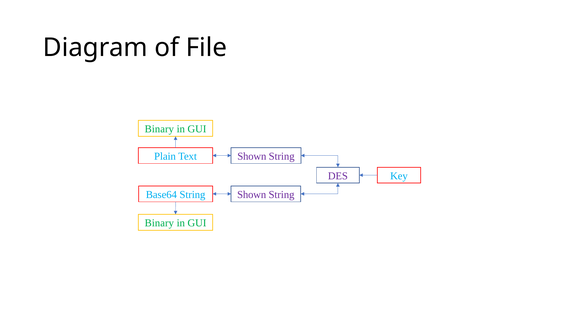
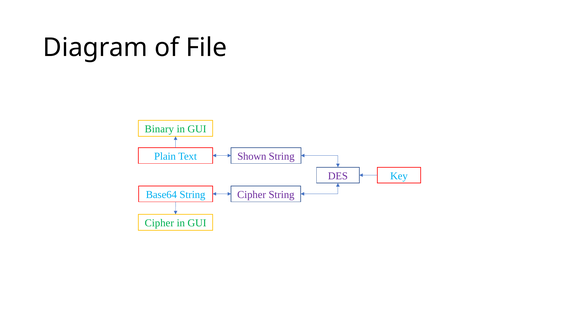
Shown: Shown -> Cipher (252, 194)
Binary: Binary -> Cipher (159, 223)
